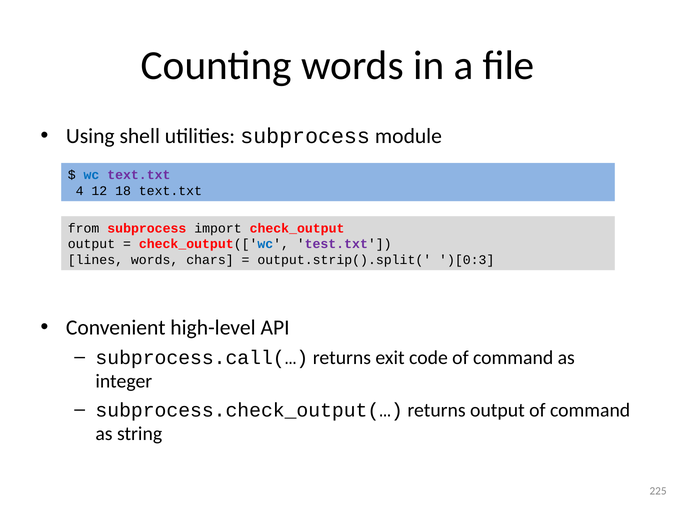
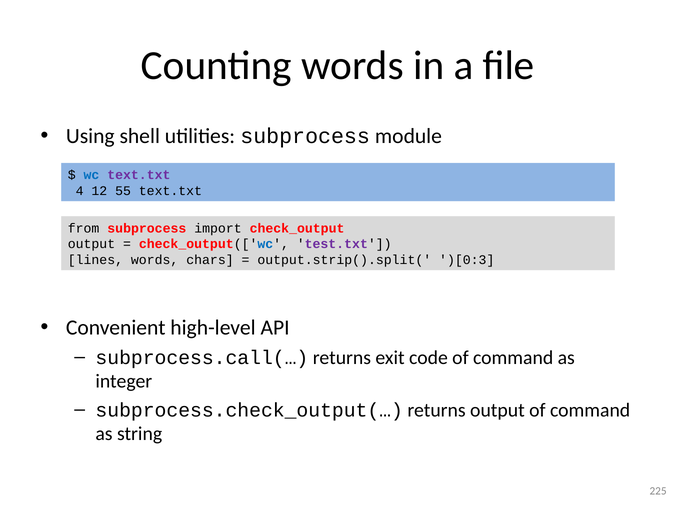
18: 18 -> 55 (123, 191)
